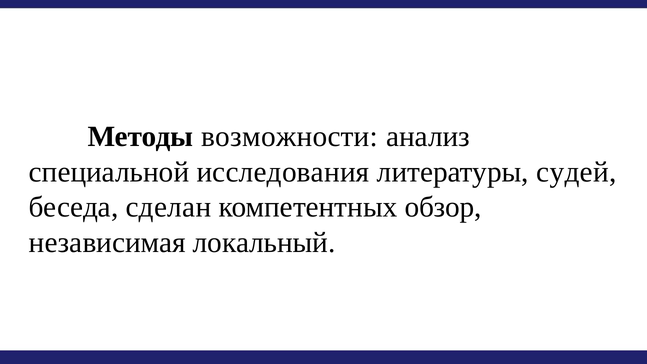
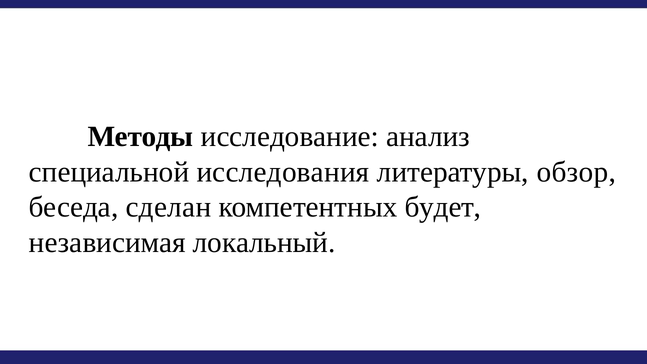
возможности: возможности -> исследование (290, 137)
судей: судей -> обзор (576, 172)
обзор: обзор -> будет (443, 207)
